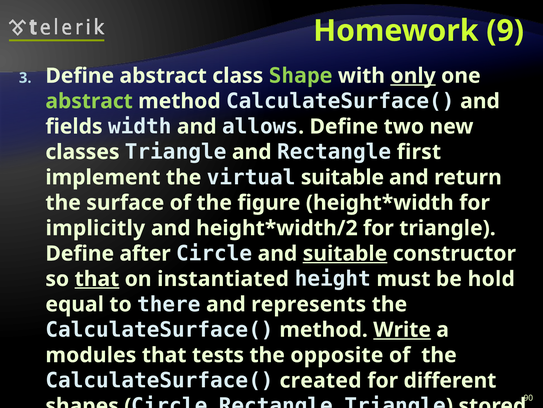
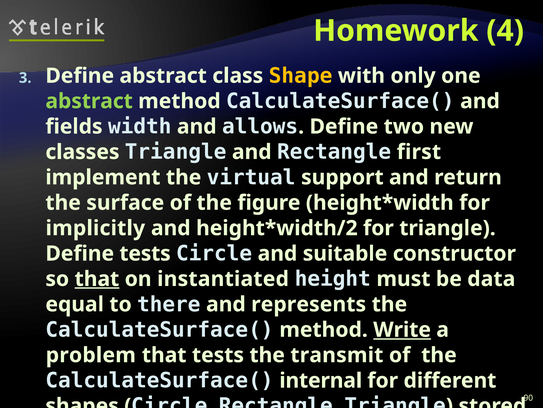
9: 9 -> 4 (505, 31)
Shape colour: light green -> yellow (301, 76)
only underline: present -> none (413, 76)
virtual suitable: suitable -> support (342, 177)
Define after: after -> tests (145, 253)
suitable underline: present -> none (345, 253)
hold: hold -> data (491, 278)
modules: modules -> problem (91, 355)
opposite: opposite -> transmit (337, 355)
created: created -> internal (321, 380)
